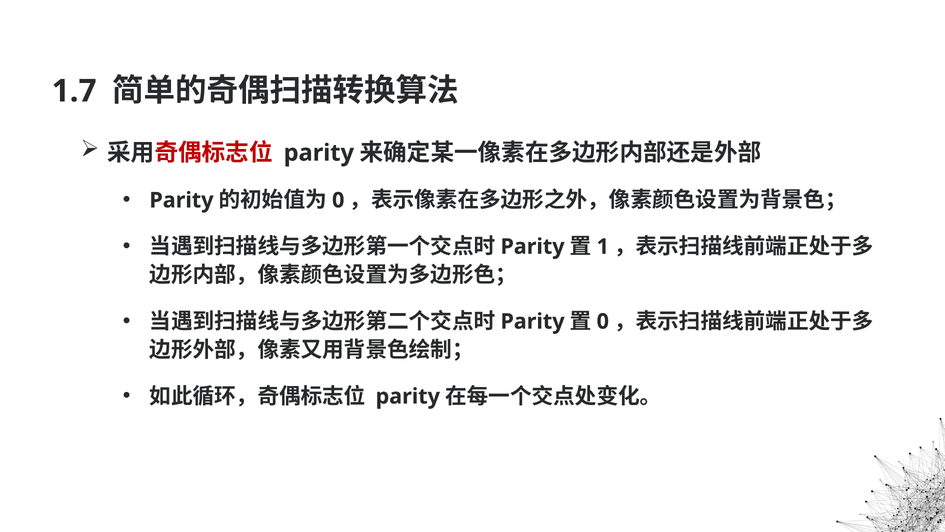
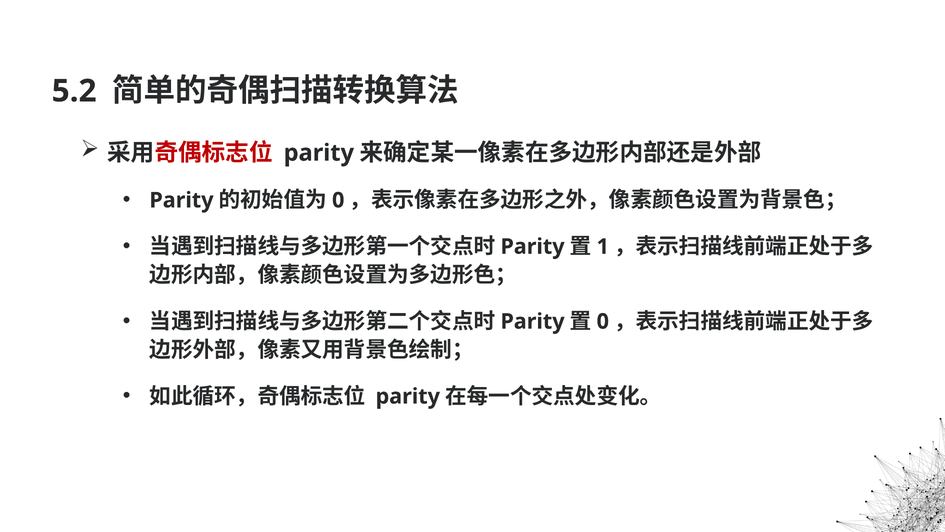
1.7: 1.7 -> 5.2 (74, 91)
